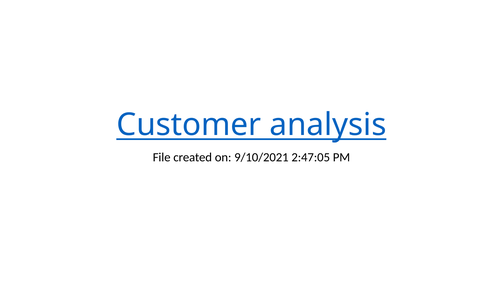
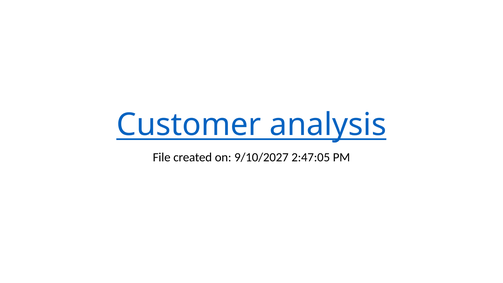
9/10/2021: 9/10/2021 -> 9/10/2027 (261, 157)
